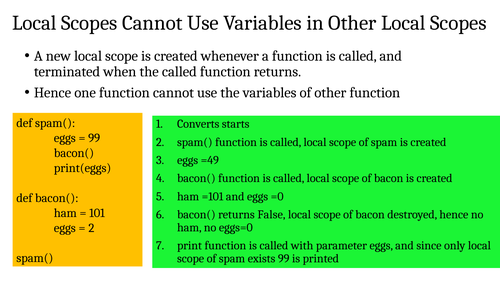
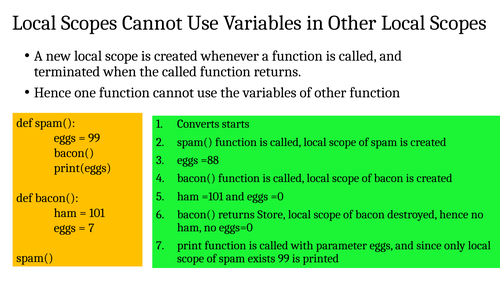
=49: =49 -> =88 (210, 160)
False: False -> Store (271, 215)
2: 2 -> 7 (91, 228)
